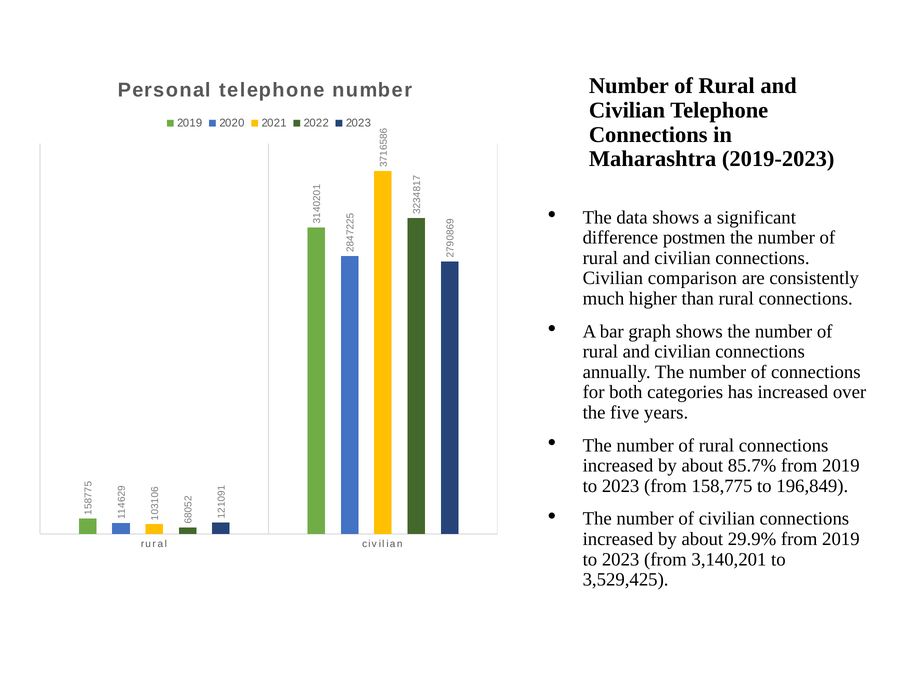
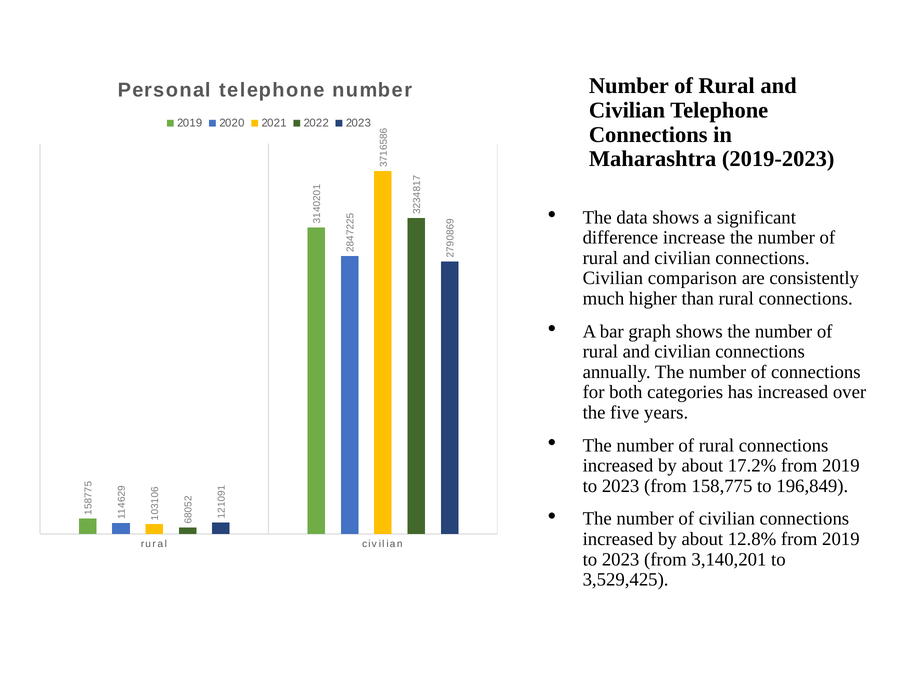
postmen: postmen -> increase (694, 238)
85.7%: 85.7% -> 17.2% (752, 465)
29.9%: 29.9% -> 12.8% (752, 539)
